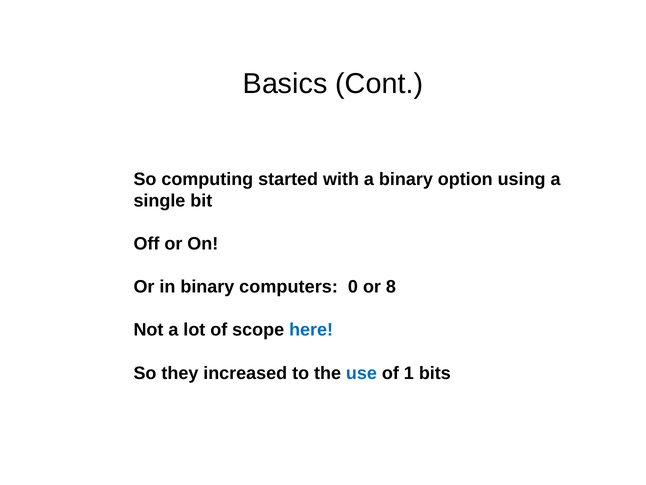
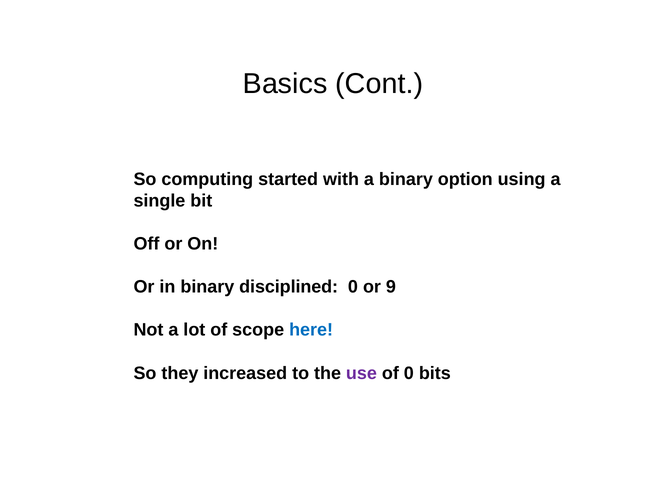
computers: computers -> disciplined (289, 287)
8: 8 -> 9 (391, 287)
use colour: blue -> purple (361, 373)
of 1: 1 -> 0 (409, 373)
